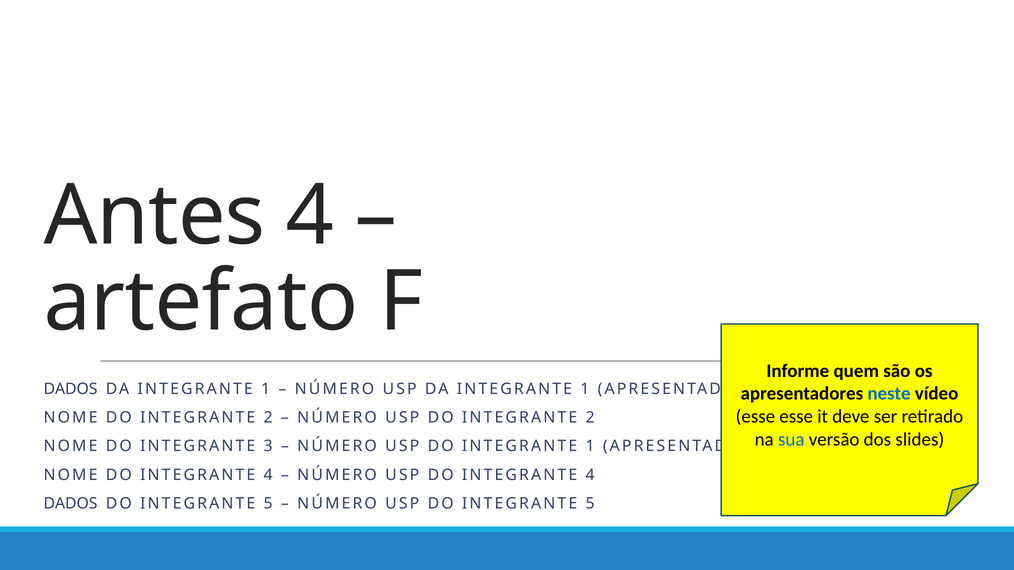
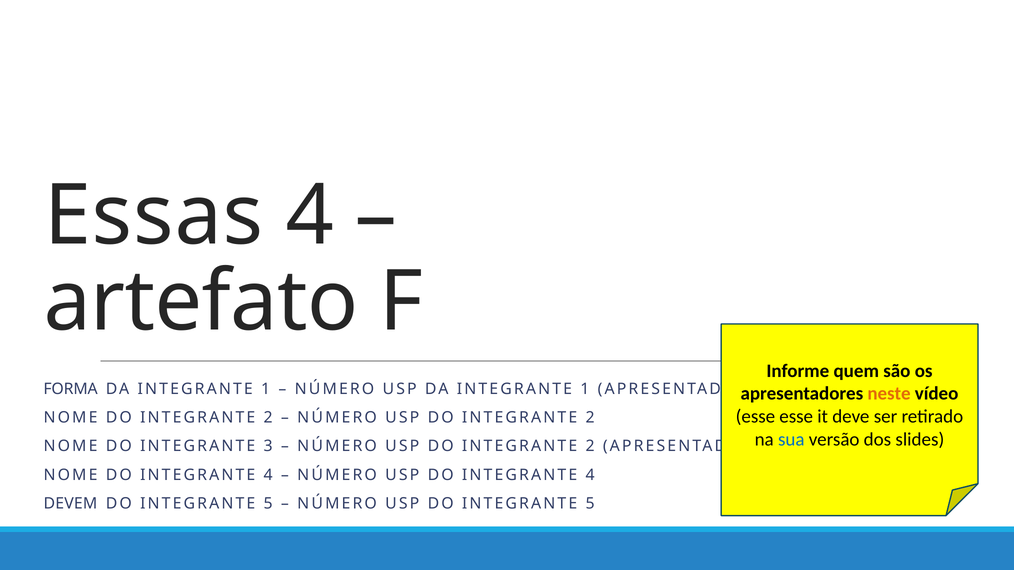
Antes: Antes -> Essas (154, 216)
DADOS: DADOS -> FORMA (71, 389)
neste colour: blue -> orange (889, 394)
1: 1 -> 2 (590, 446)
DADOS: DADOS -> DEVEM (70, 504)
